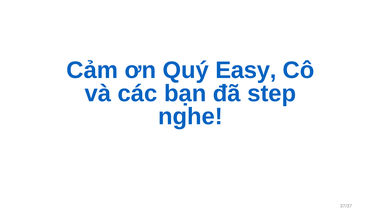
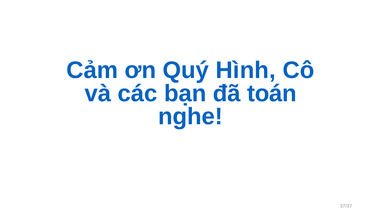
Easy: Easy -> Hình (246, 70)
step: step -> toán (272, 93)
